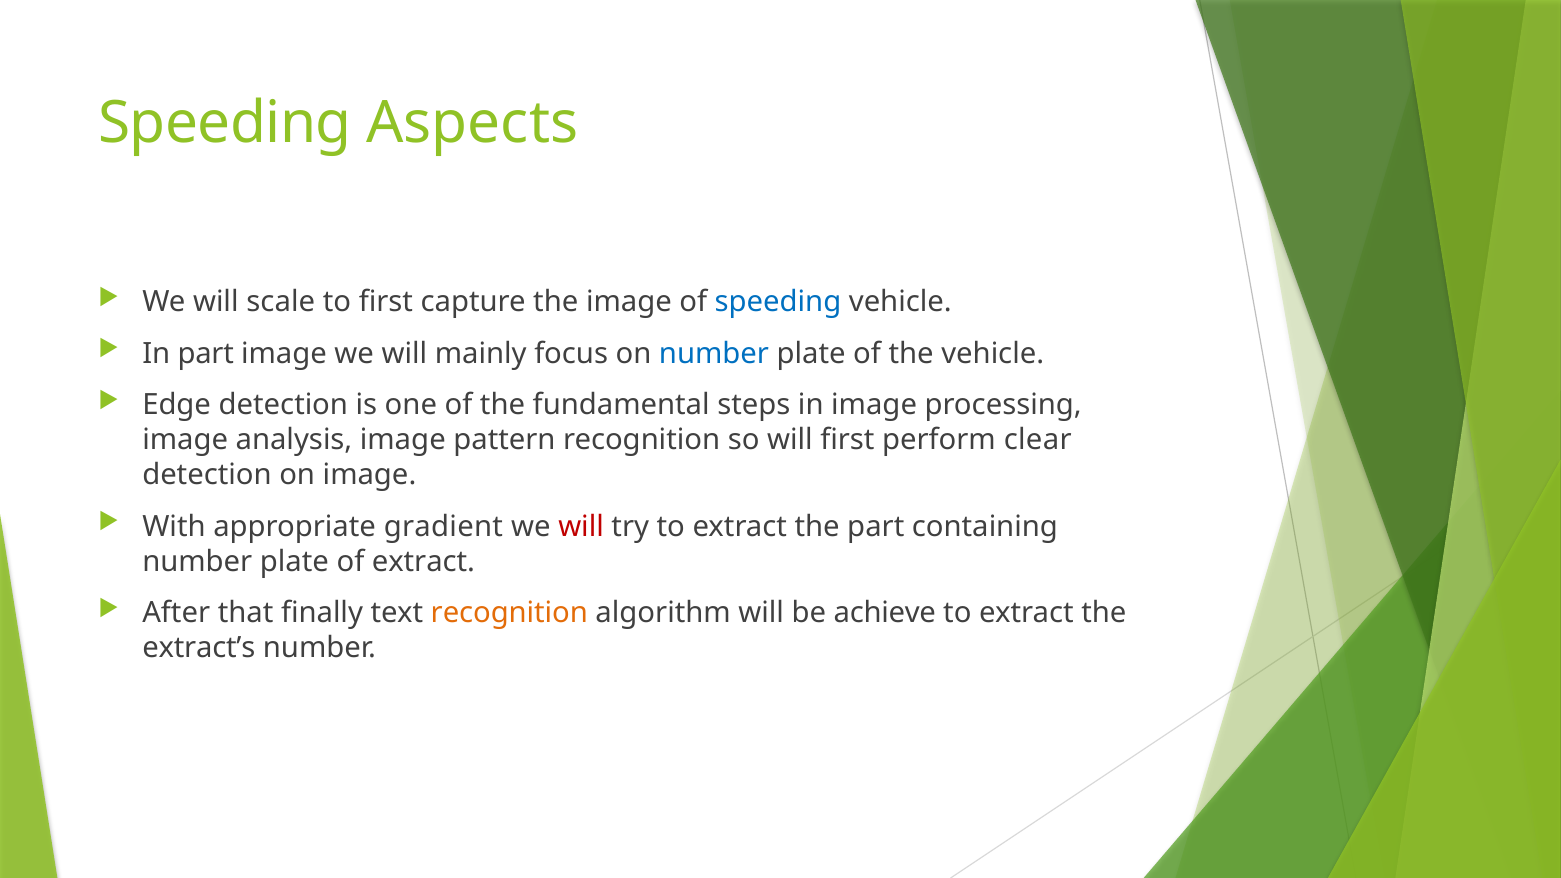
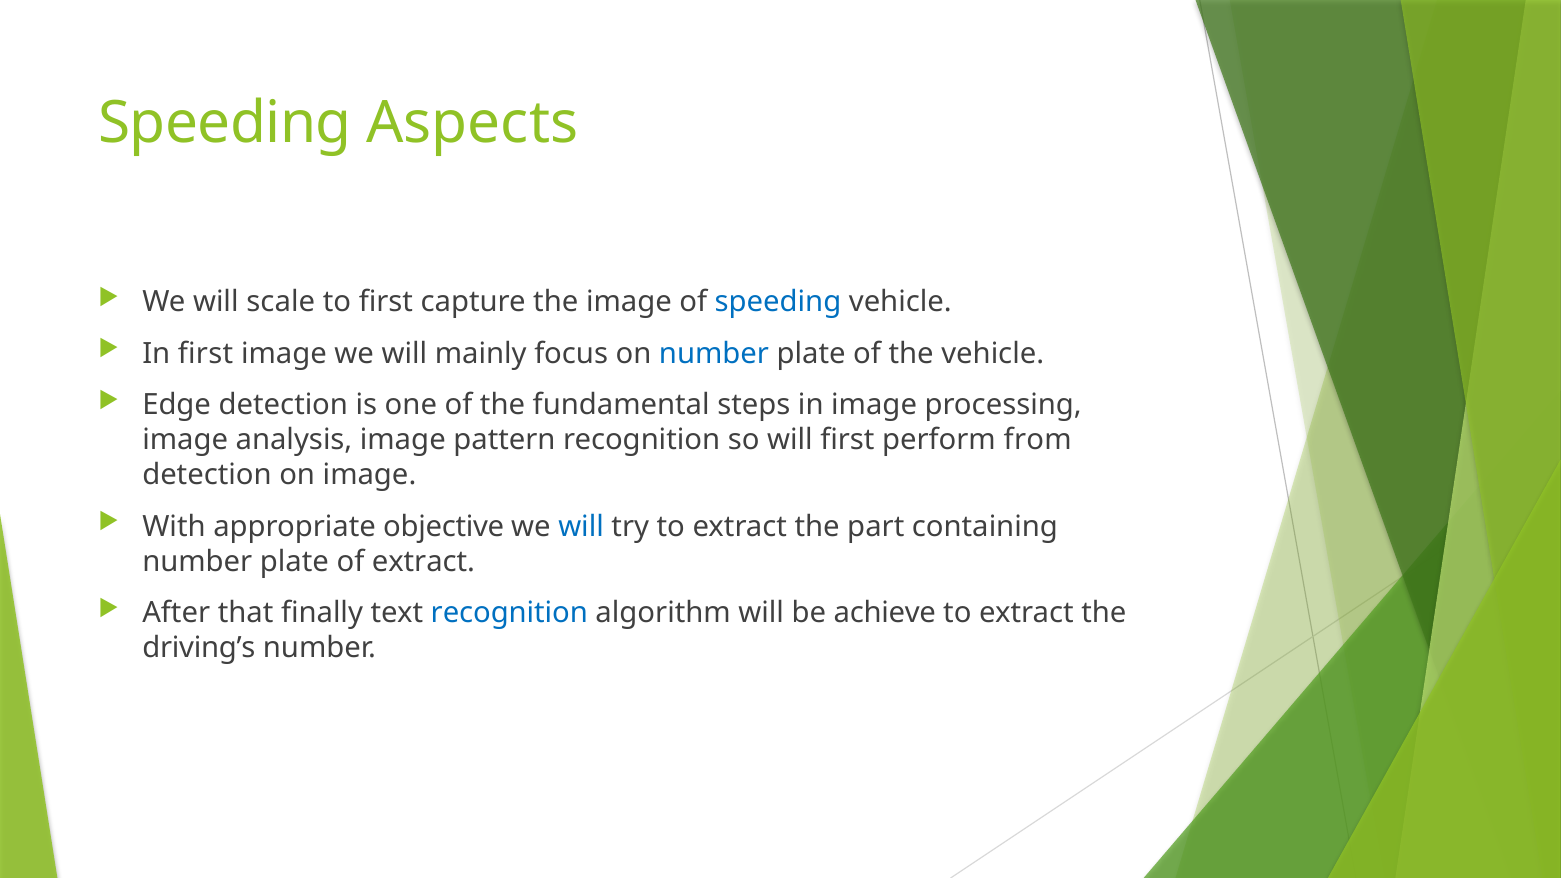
In part: part -> first (205, 354)
clear: clear -> from (1038, 440)
gradient: gradient -> objective (444, 527)
will colour: red -> blue (581, 527)
recognition colour: orange -> blue (509, 613)
extract’s: extract’s -> driving’s (199, 648)
